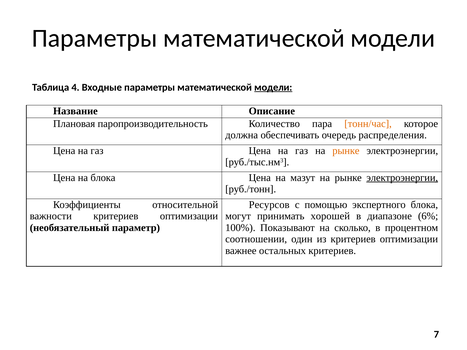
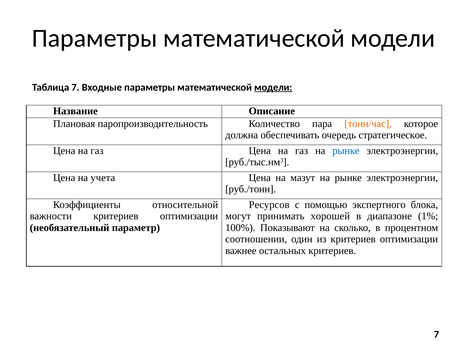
Таблица 4: 4 -> 7 (75, 87)
распределения: распределения -> стратегическое (393, 135)
рынке colour: orange -> blue (346, 151)
на блока: блока -> учета (103, 178)
электроэнергии underline: present -> none (402, 178)
6%: 6% -> 1% (428, 216)
